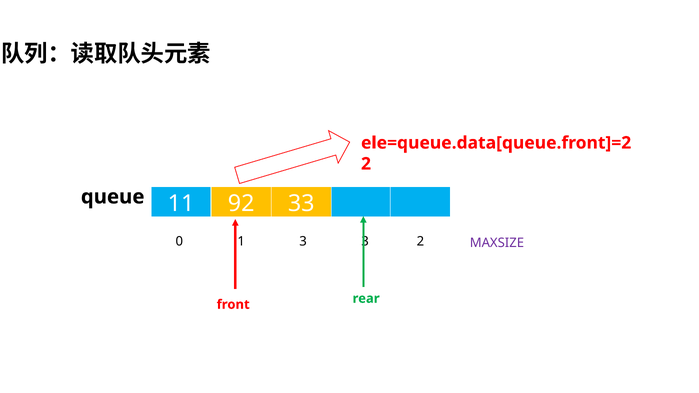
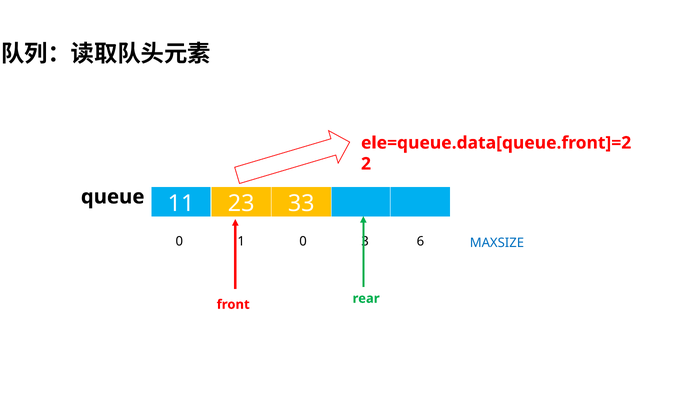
92: 92 -> 23 (241, 203)
1 3: 3 -> 0 (303, 241)
2: 2 -> 6 (420, 241)
MAXSIZE colour: purple -> blue (497, 243)
